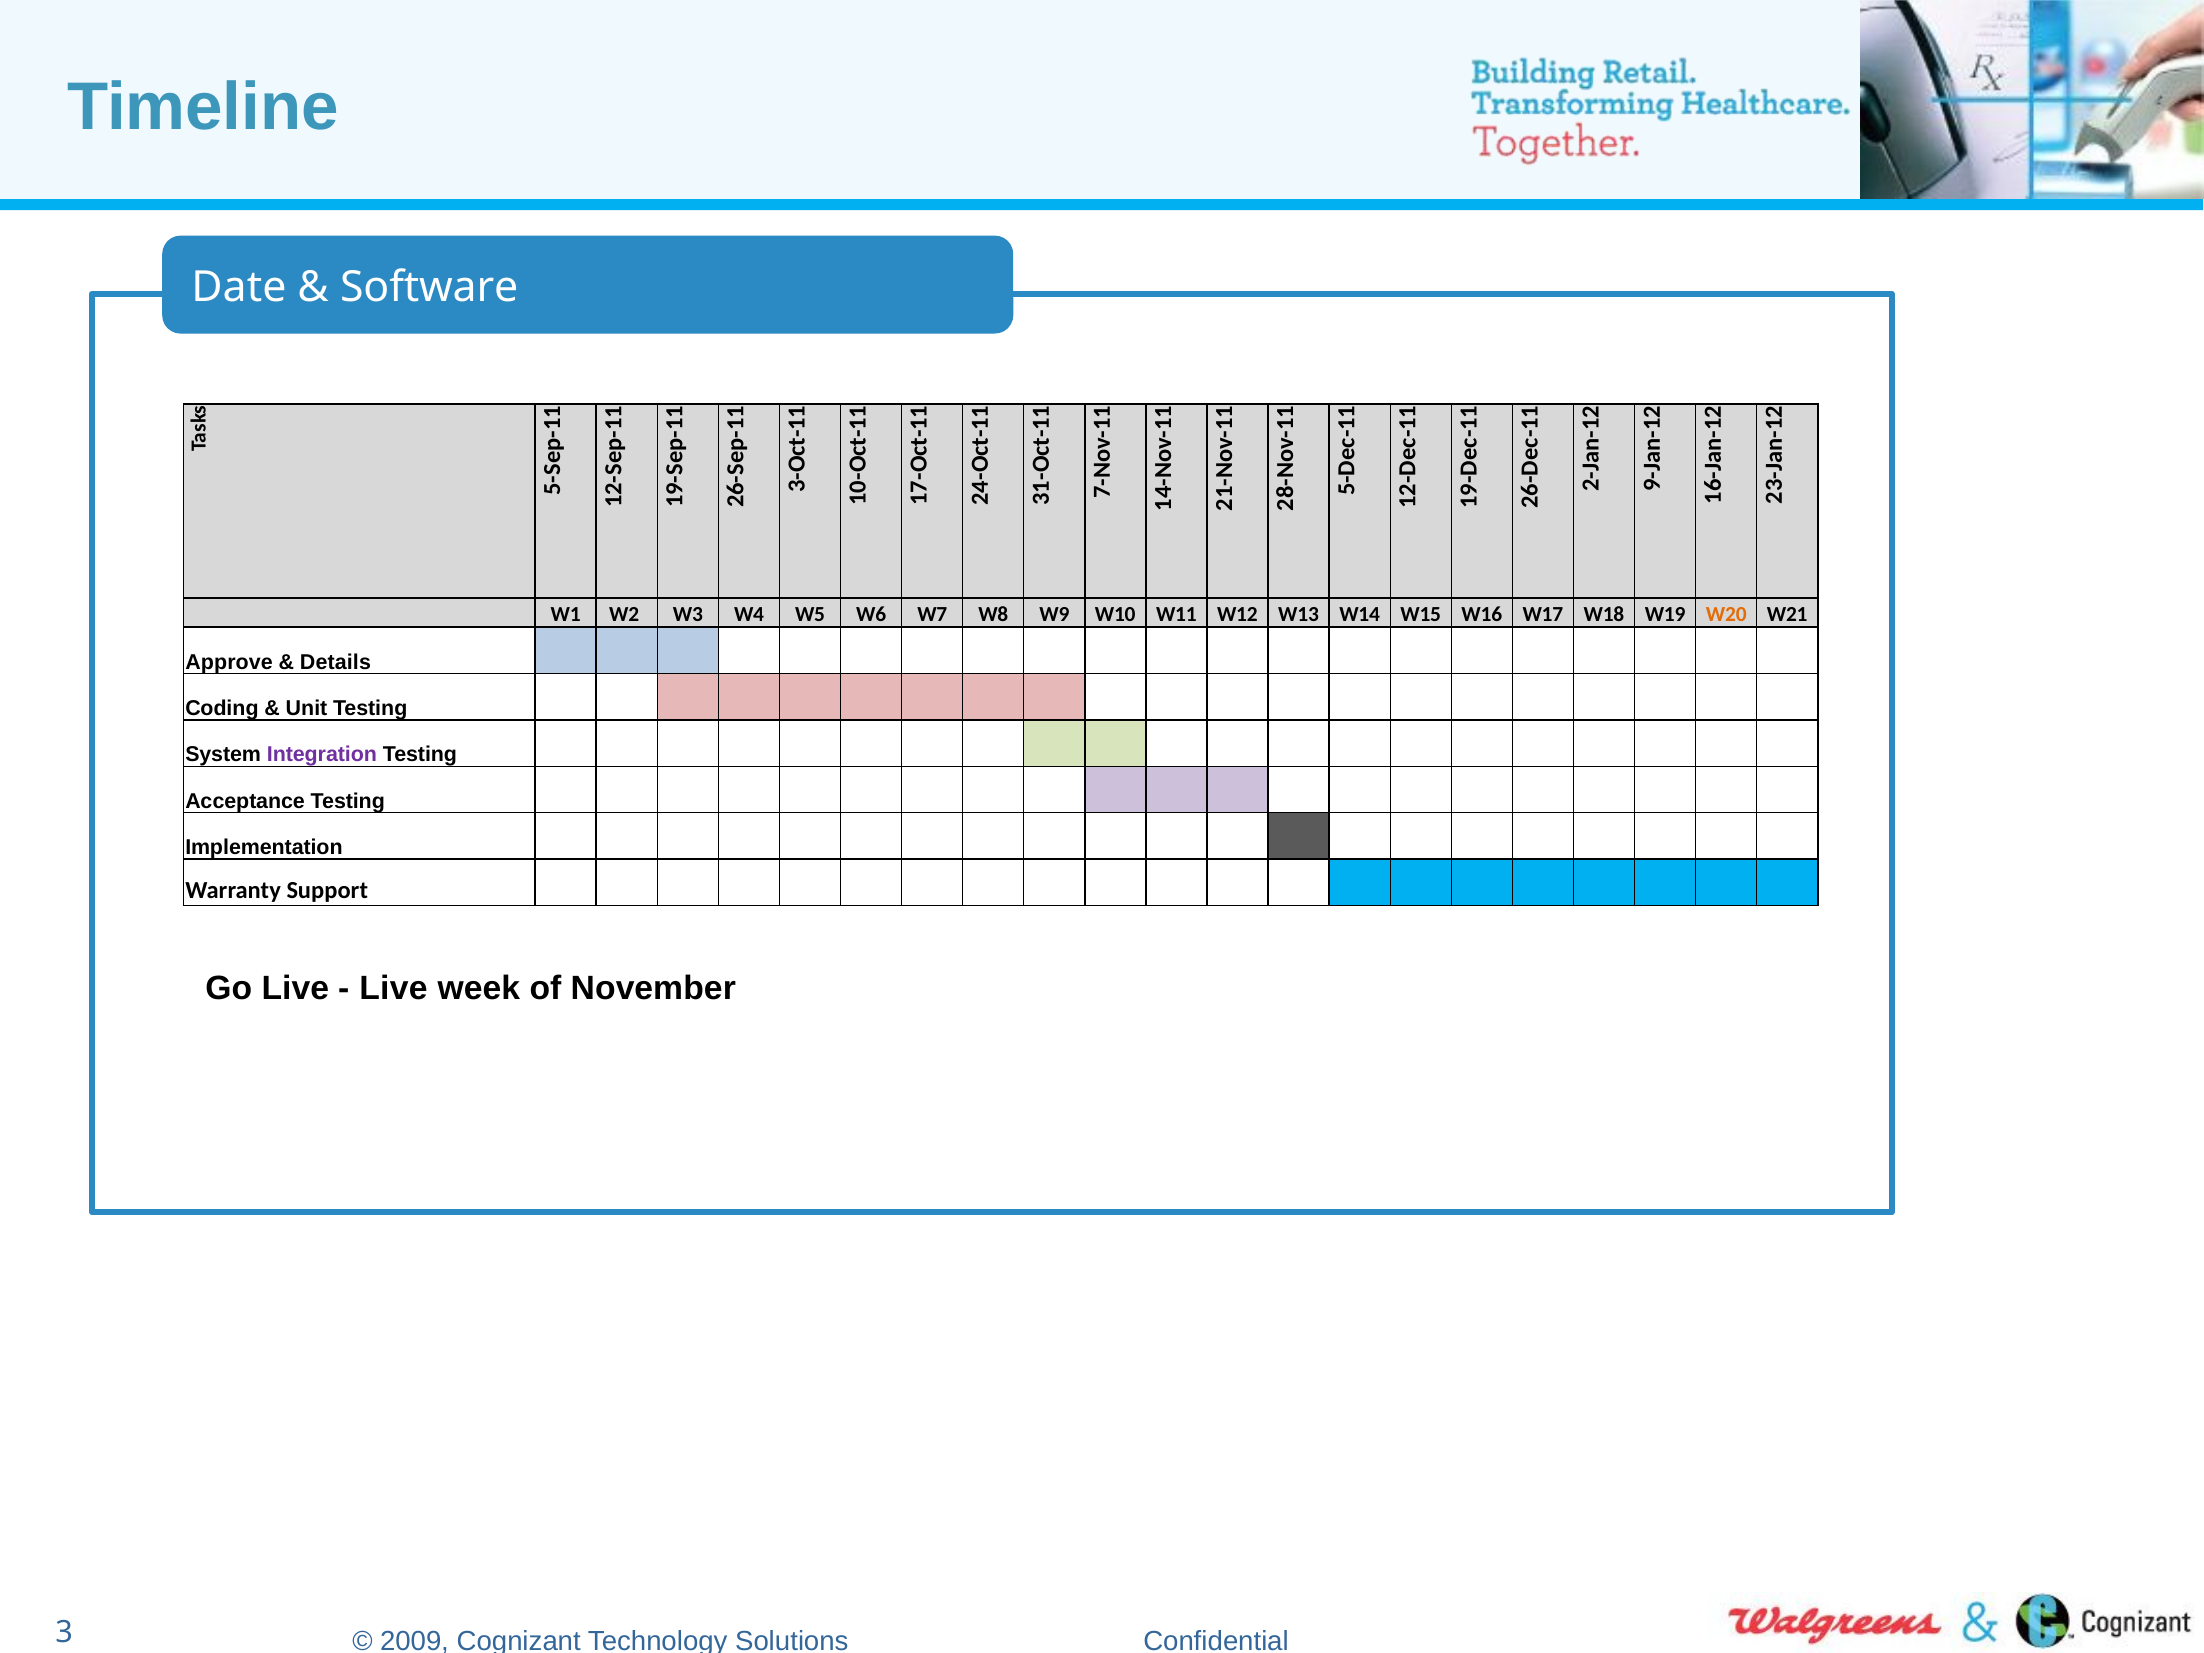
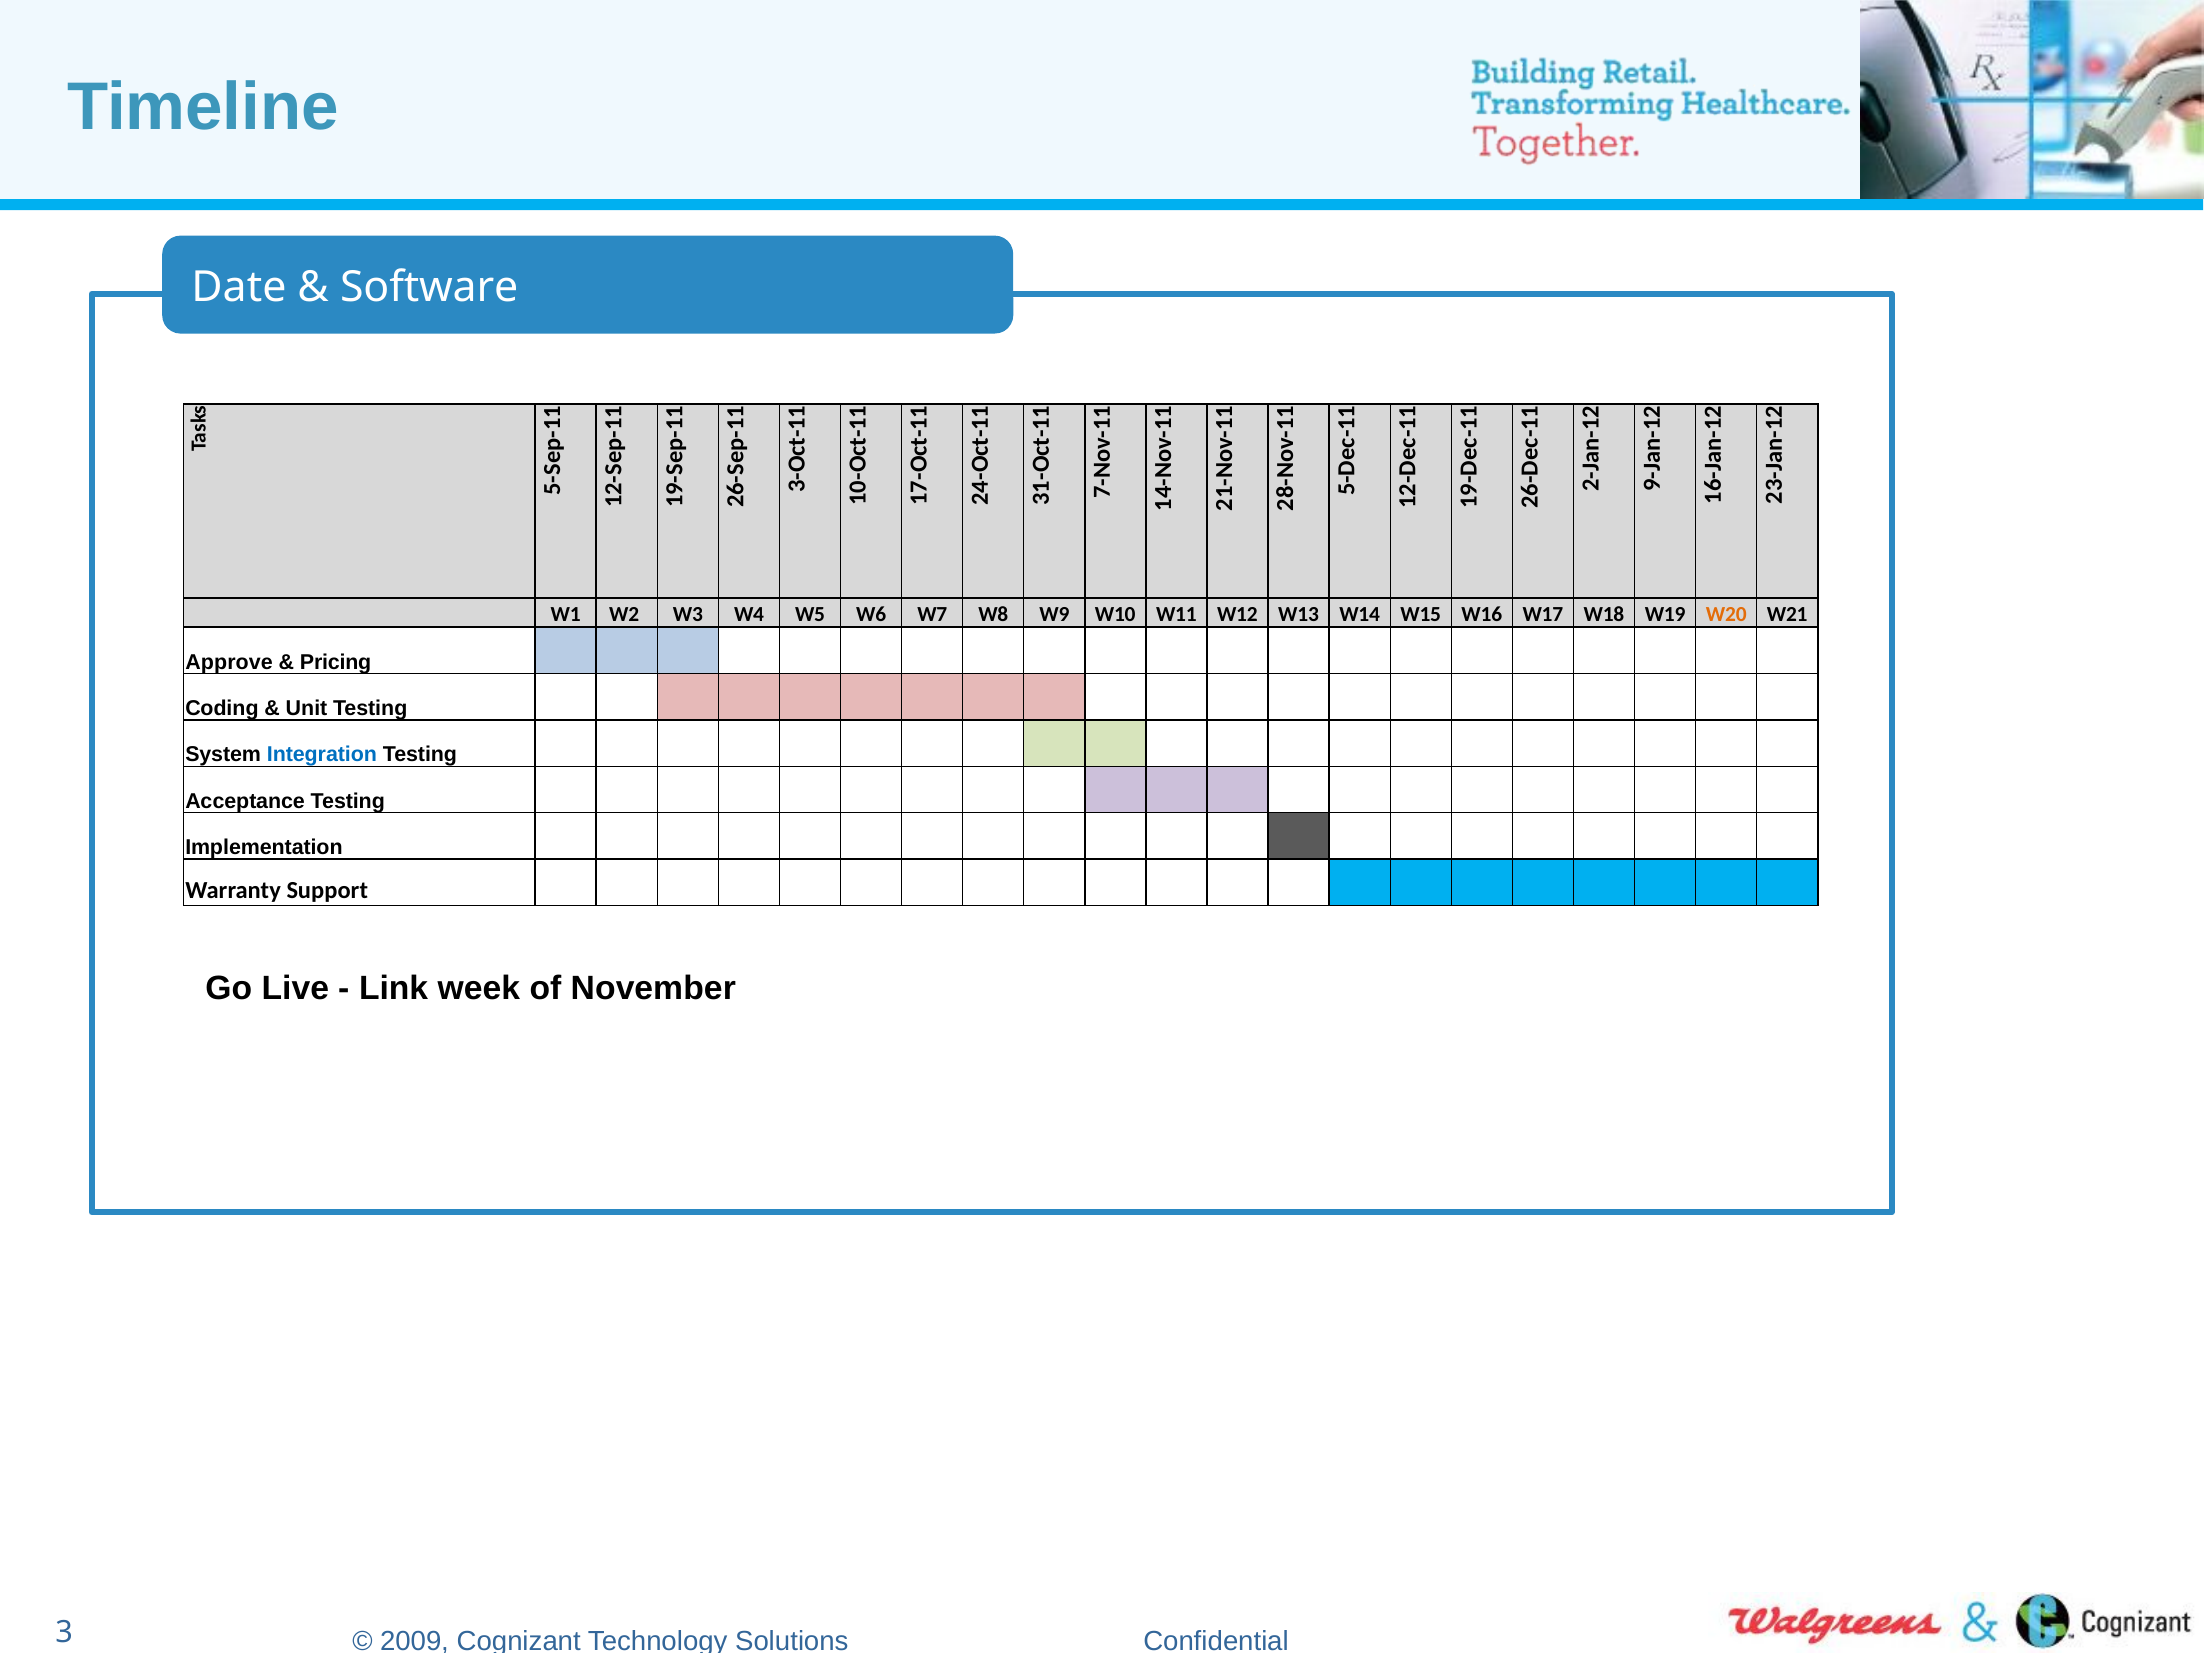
Details: Details -> Pricing (336, 662)
Integration colour: purple -> blue (322, 755)
Live: Live -> Link (394, 988)
